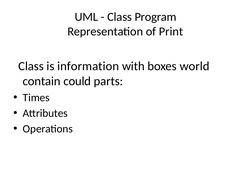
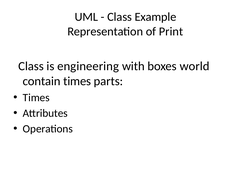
Program: Program -> Example (155, 17)
information: information -> engineering (88, 66)
contain could: could -> times (77, 81)
